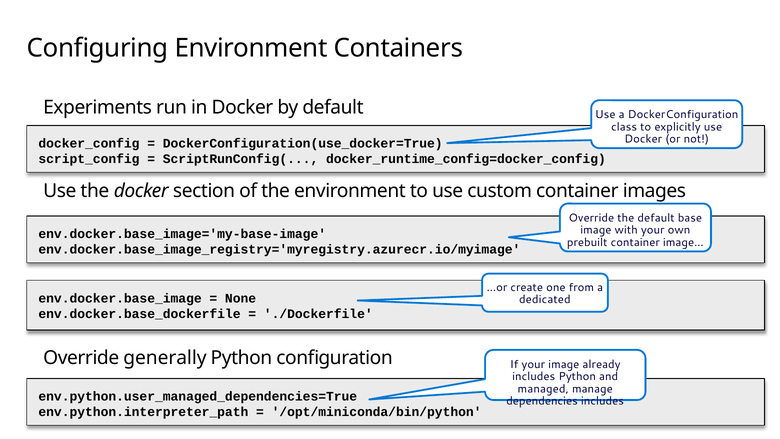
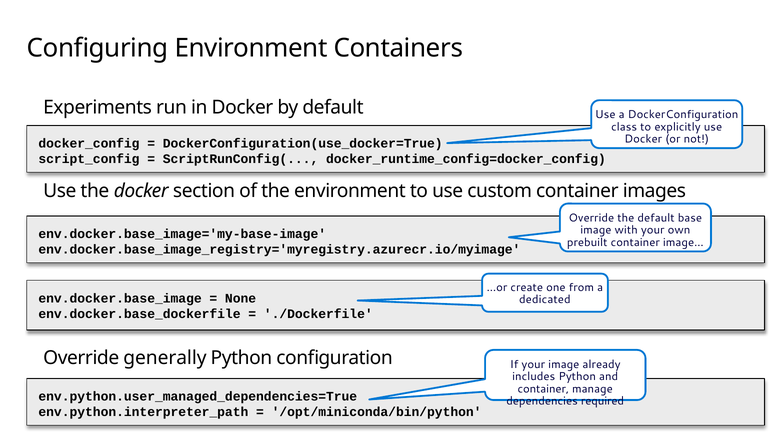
managed: managed -> container (543, 389)
dependencies includes: includes -> required (603, 401)
